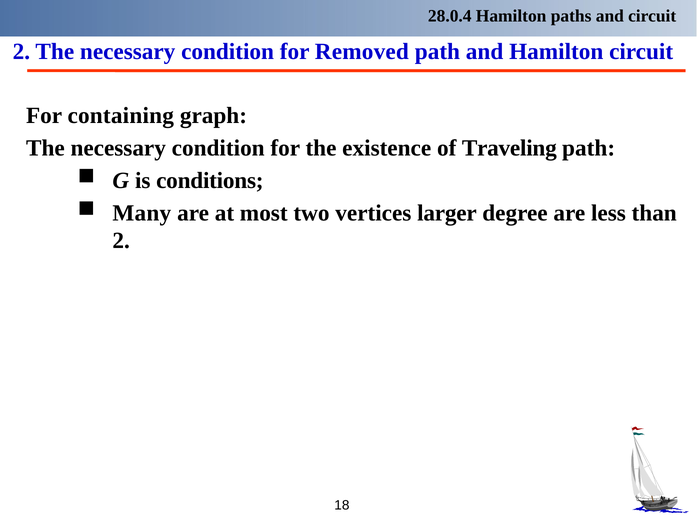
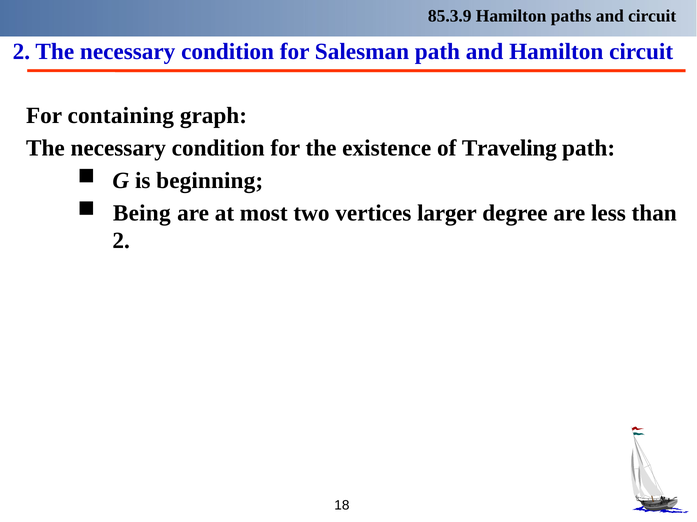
28.0.4: 28.0.4 -> 85.3.9 (450, 16)
Removed: Removed -> Salesman (362, 52)
conditions: conditions -> beginning (210, 181)
Many: Many -> Being (142, 213)
